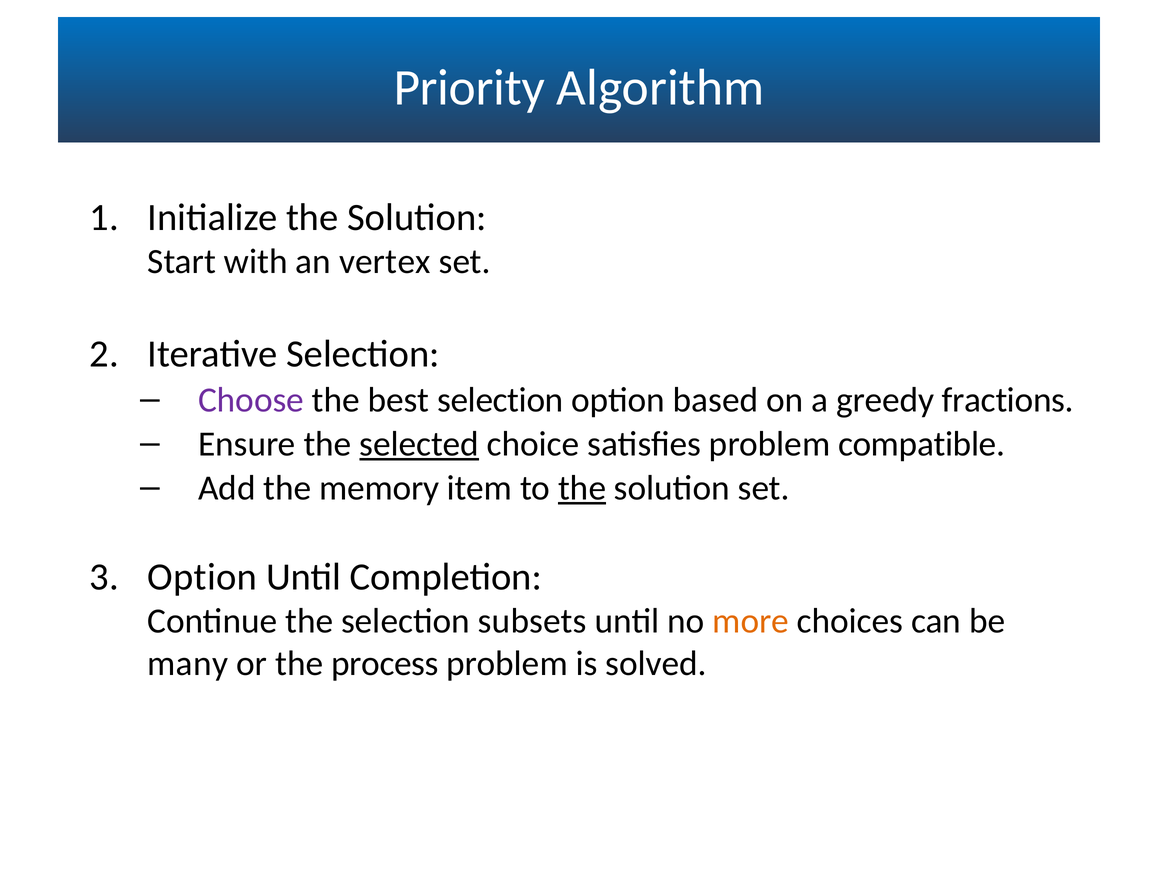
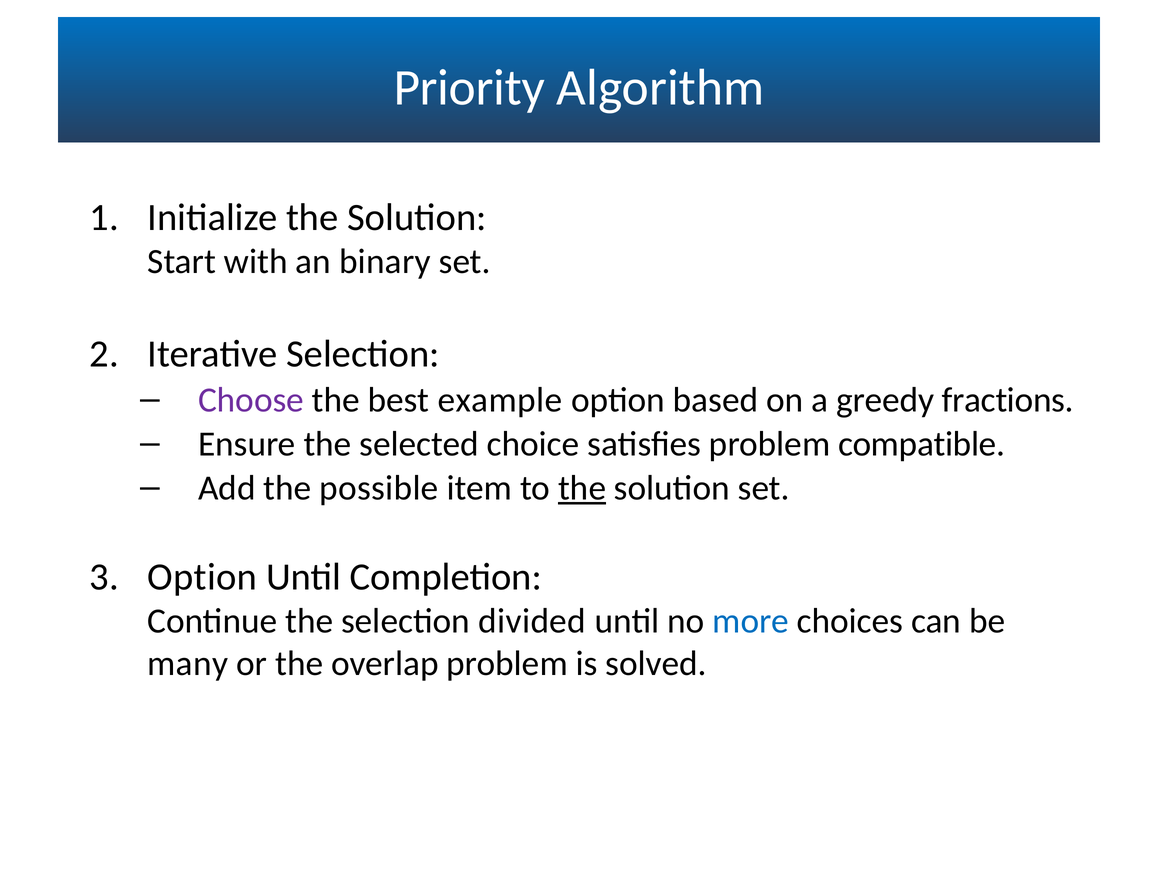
vertex: vertex -> binary (385, 261)
best selection: selection -> example (500, 400)
selected underline: present -> none (419, 444)
memory: memory -> possible (379, 488)
subsets: subsets -> divided (532, 621)
more colour: orange -> blue (751, 621)
process: process -> overlap (385, 663)
